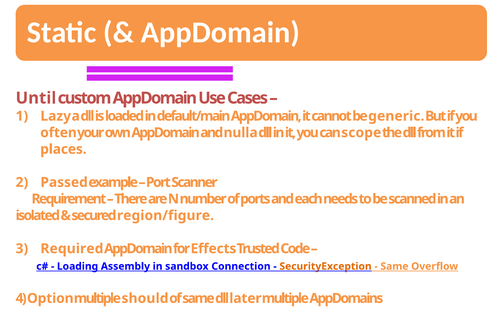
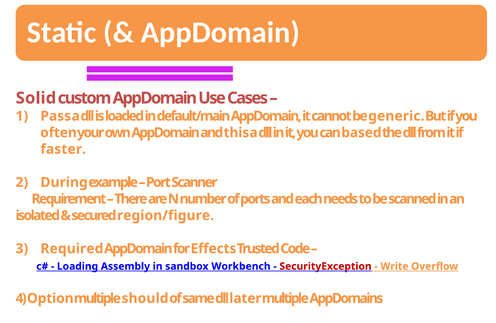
Until: Until -> Solid (36, 98)
Lazy: Lazy -> Pass (56, 116)
null: null -> this (236, 132)
scope: scope -> based (361, 132)
places: places -> faster (63, 149)
Passed: Passed -> During (64, 182)
Connection: Connection -> Workbench (241, 266)
SecurityException colour: orange -> red (326, 266)
Same: Same -> Write (394, 266)
